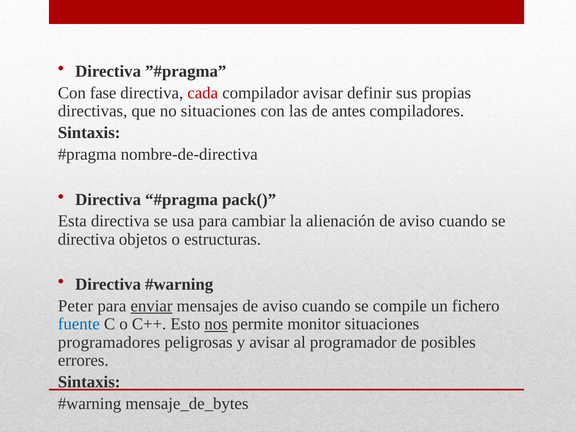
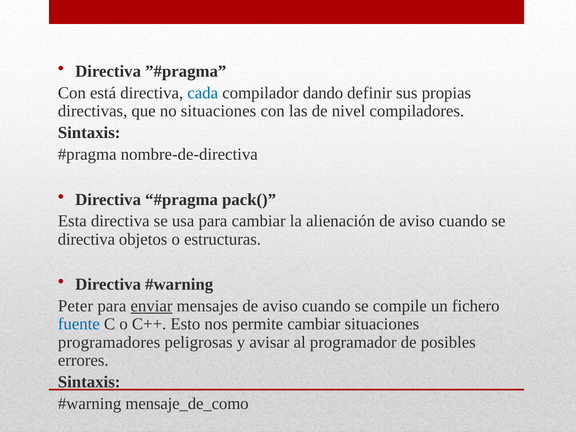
fase: fase -> está (103, 93)
cada colour: red -> blue (203, 93)
compilador avisar: avisar -> dando (323, 93)
antes: antes -> nivel (349, 111)
nos underline: present -> none (216, 324)
permite monitor: monitor -> cambiar (314, 324)
mensaje_de_bytes: mensaje_de_bytes -> mensaje_de_como (187, 404)
